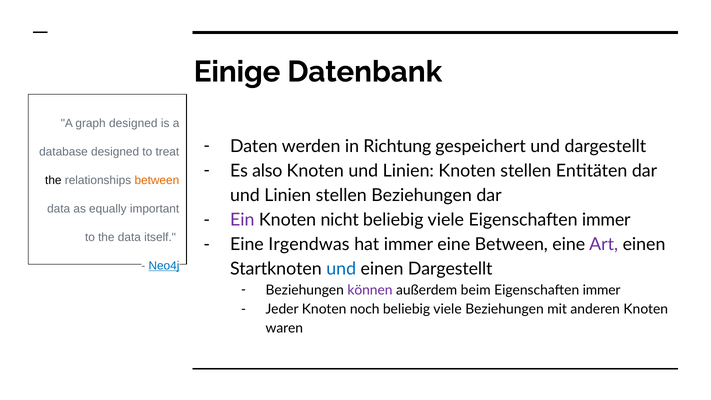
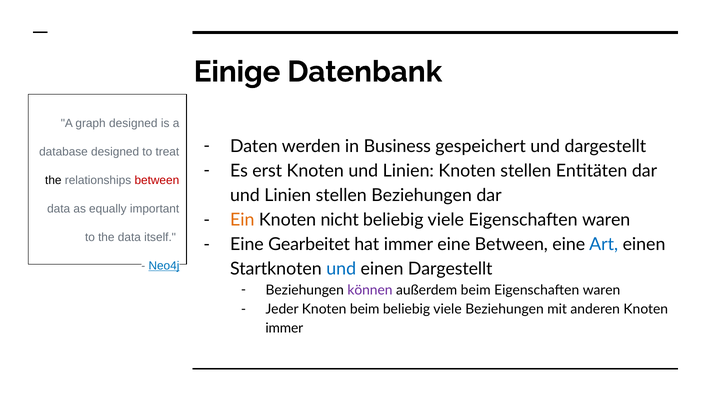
Richtung: Richtung -> Business (397, 146)
also: also -> erst (267, 171)
between colour: orange -> red (157, 180)
Ein colour: purple -> orange (242, 220)
viele Eigenschaften immer: immer -> waren (606, 220)
Irgendwas: Irgendwas -> Gearbeitet (309, 244)
Art colour: purple -> blue (604, 244)
immer: immer -> waren (602, 290)
Knoten noch: noch -> beim (365, 309)
waren: waren -> immer (284, 328)
